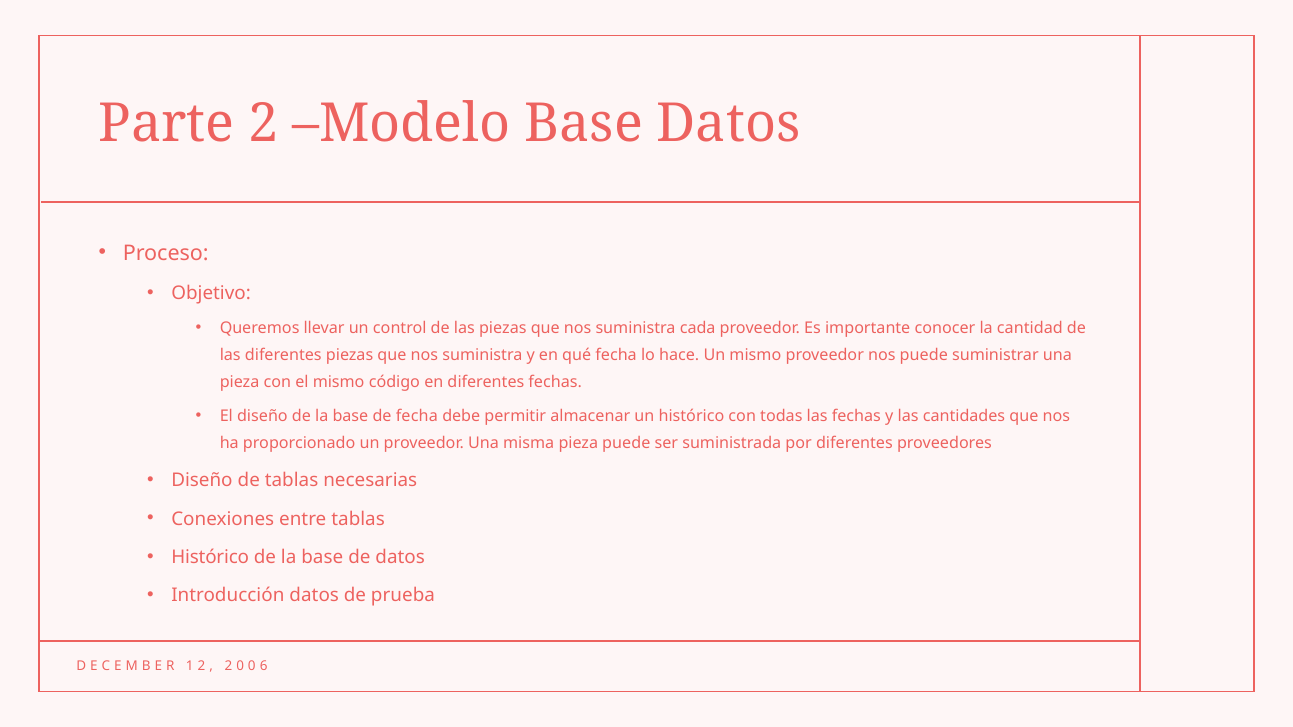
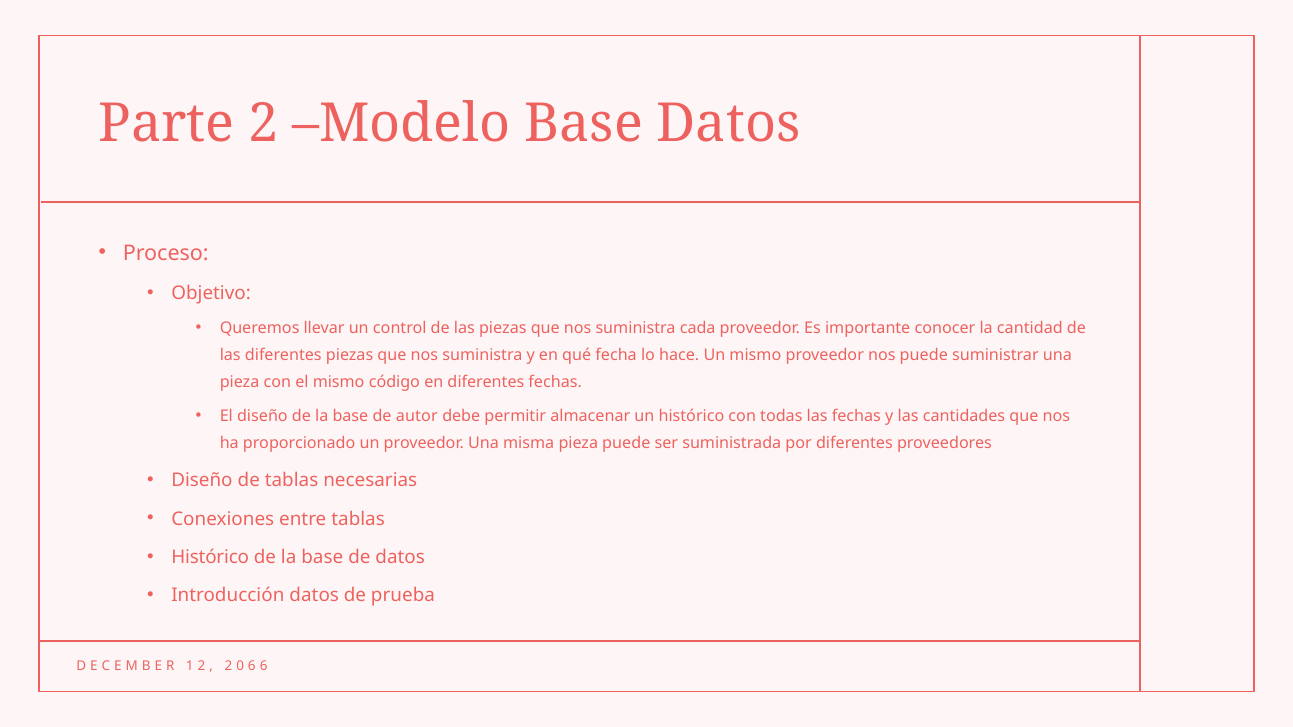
de fecha: fecha -> autor (417, 416)
0: 0 -> 6 (252, 666)
